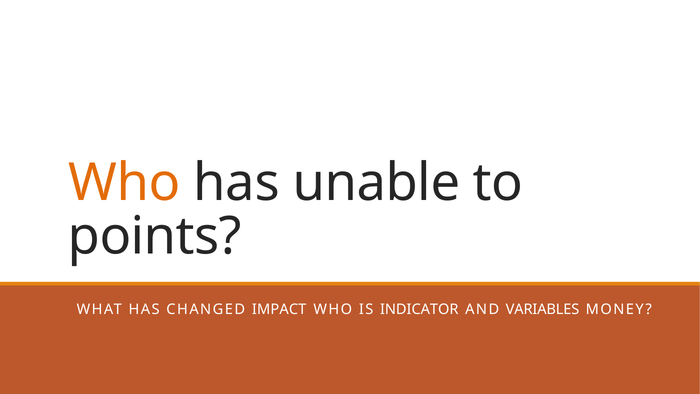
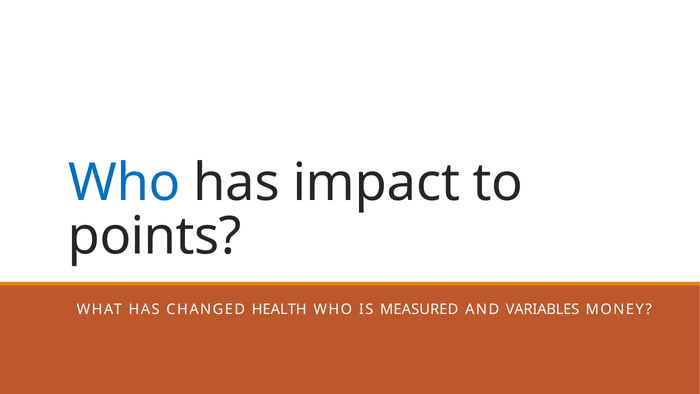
Who colour: orange -> blue (125, 183)
unable: unable -> impact (376, 183)
IMPACT: IMPACT -> HEALTH (279, 309)
INDICATOR: INDICATOR -> MEASURED (419, 309)
